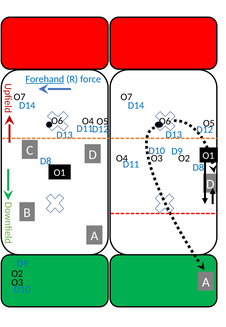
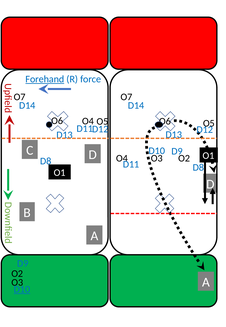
D10 underline: none -> present (22, 289)
